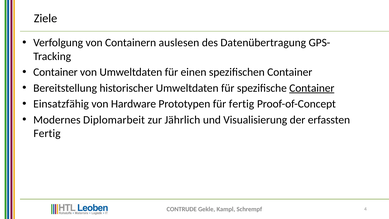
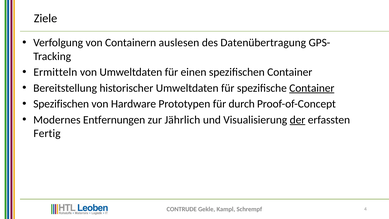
Container: Container -> Ermitteln (55, 72)
Einsatzfähig: Einsatzfähig -> Spezifischen (61, 104)
für fertig: fertig -> durch (242, 104)
Diplomarbeit: Diplomarbeit -> Entfernungen (114, 120)
der underline: none -> present (298, 120)
